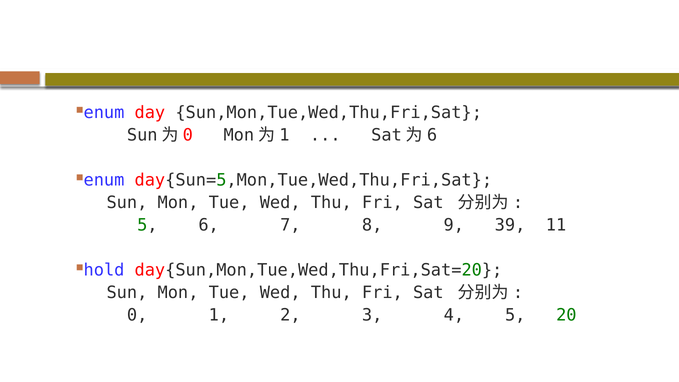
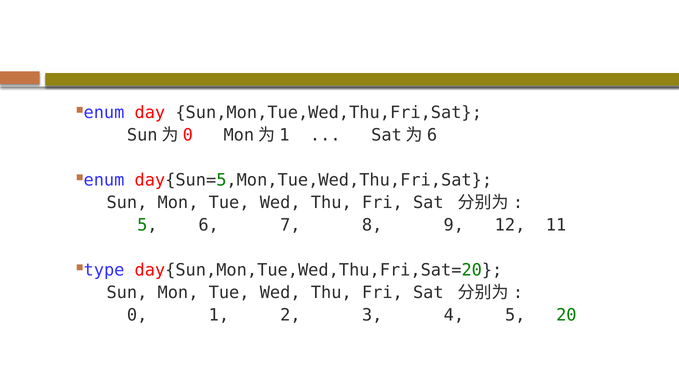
39: 39 -> 12 (510, 225)
hold: hold -> type (104, 270)
